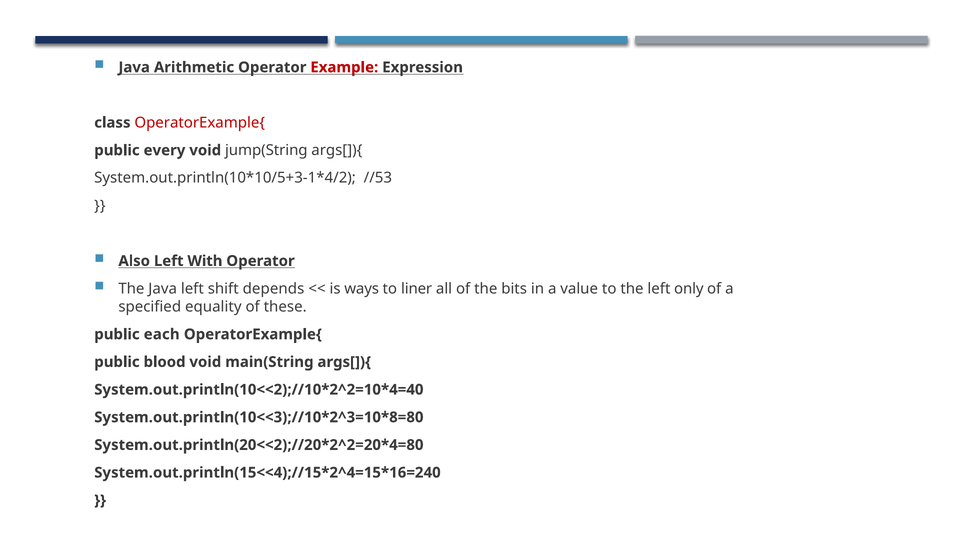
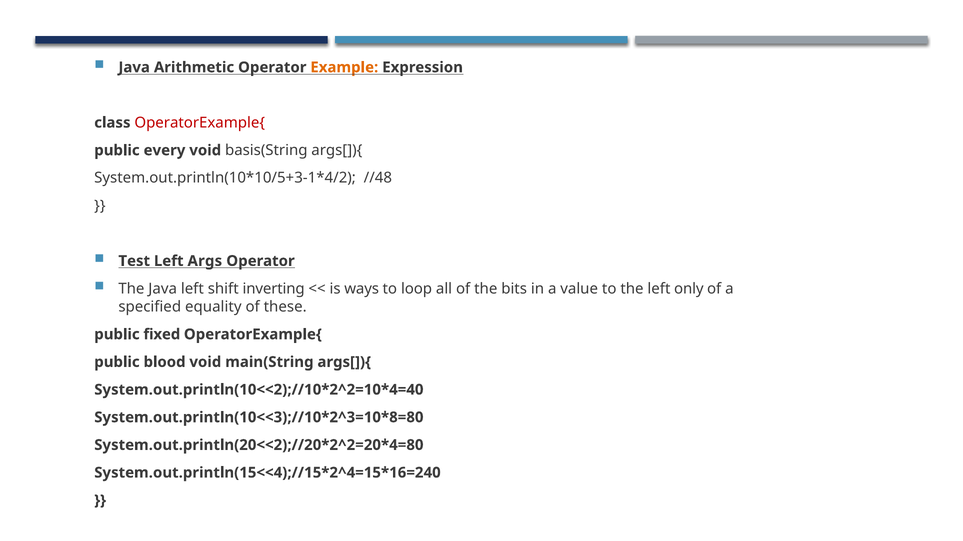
Example colour: red -> orange (344, 67)
jump(String: jump(String -> basis(String (266, 151)
//53: //53 -> //48 (378, 178)
Also: Also -> Test (134, 261)
With: With -> Args (205, 261)
depends: depends -> inverting (274, 289)
liner: liner -> loop (417, 289)
each: each -> fixed (162, 335)
